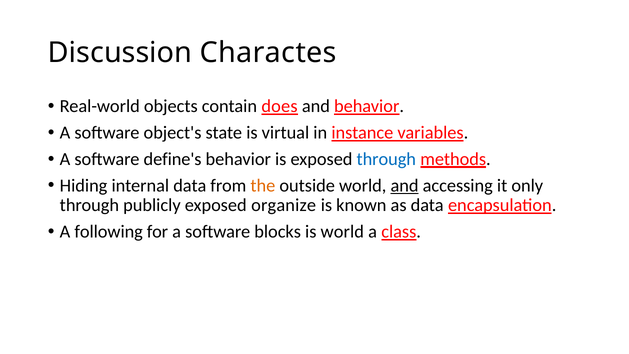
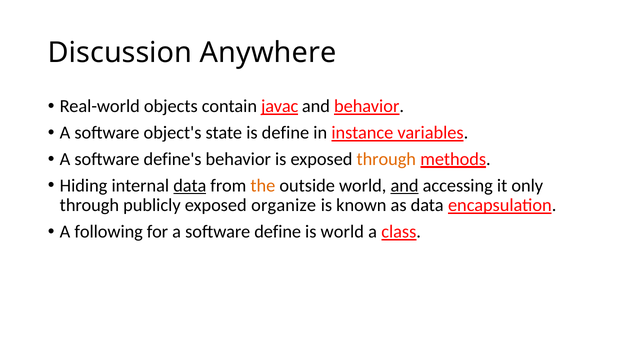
Charactes: Charactes -> Anywhere (268, 53)
does: does -> javac (280, 106)
is virtual: virtual -> define (285, 133)
through colour: blue -> orange (386, 159)
data underline: none -> present (190, 185)
software blocks: blocks -> define (278, 232)
